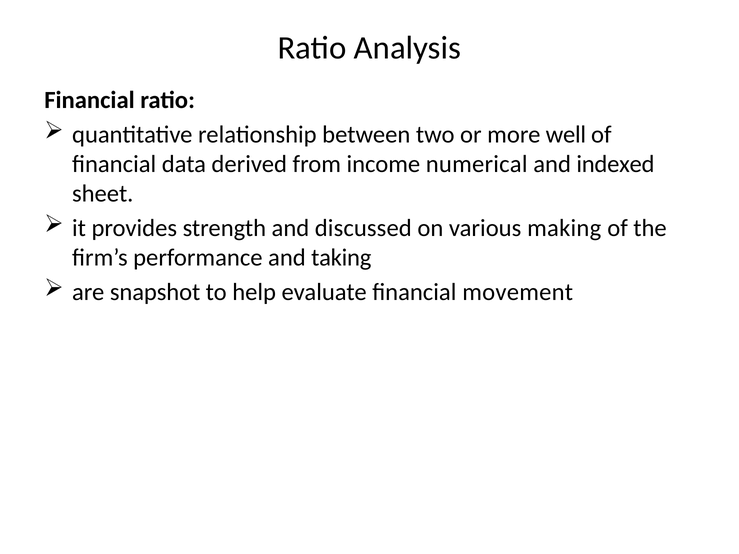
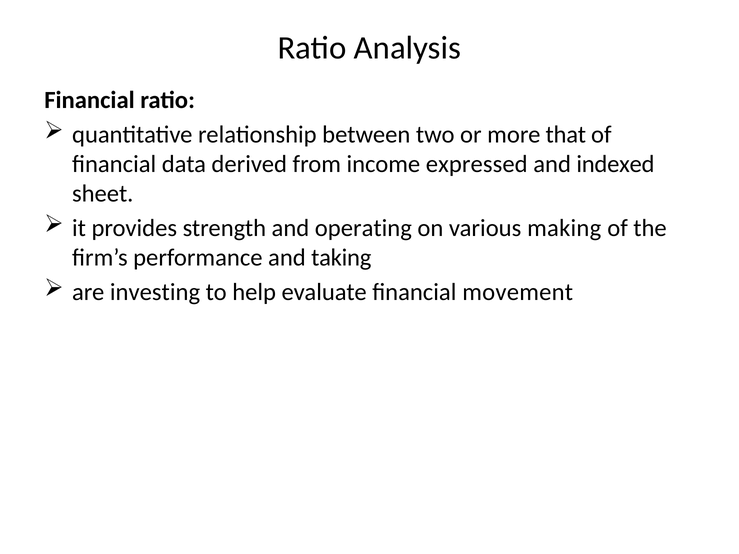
well: well -> that (566, 135)
numerical: numerical -> expressed (477, 164)
discussed: discussed -> operating (363, 228)
snapshot: snapshot -> investing (155, 292)
